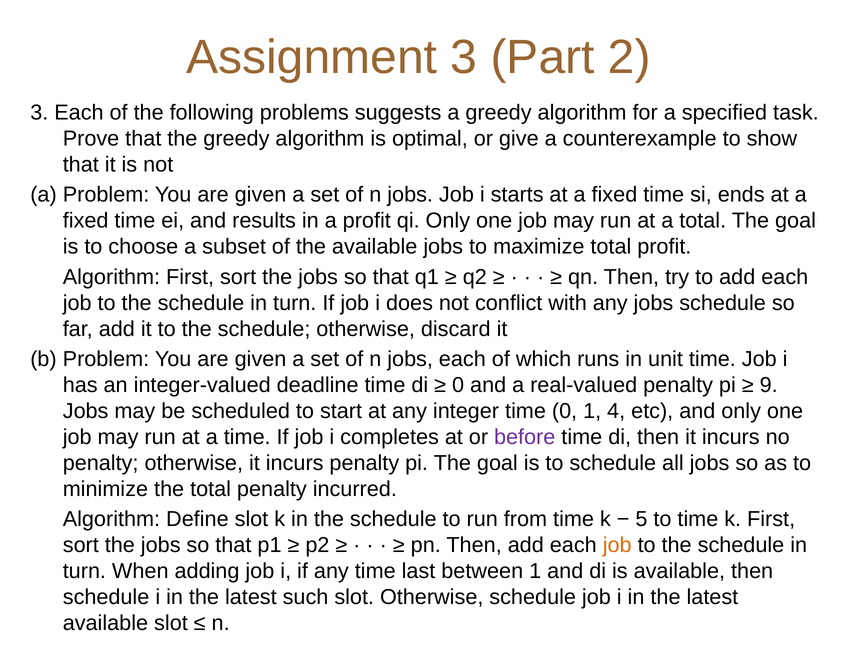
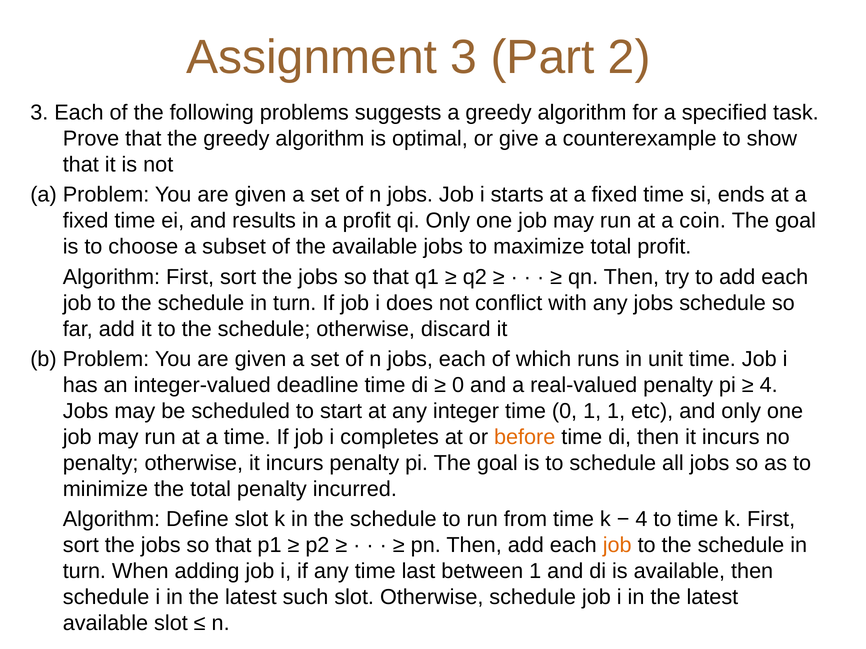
a total: total -> coin (703, 221)
9: 9 -> 4 (769, 385)
1 4: 4 -> 1 (616, 411)
before colour: purple -> orange (525, 437)
5: 5 -> 4 (641, 520)
